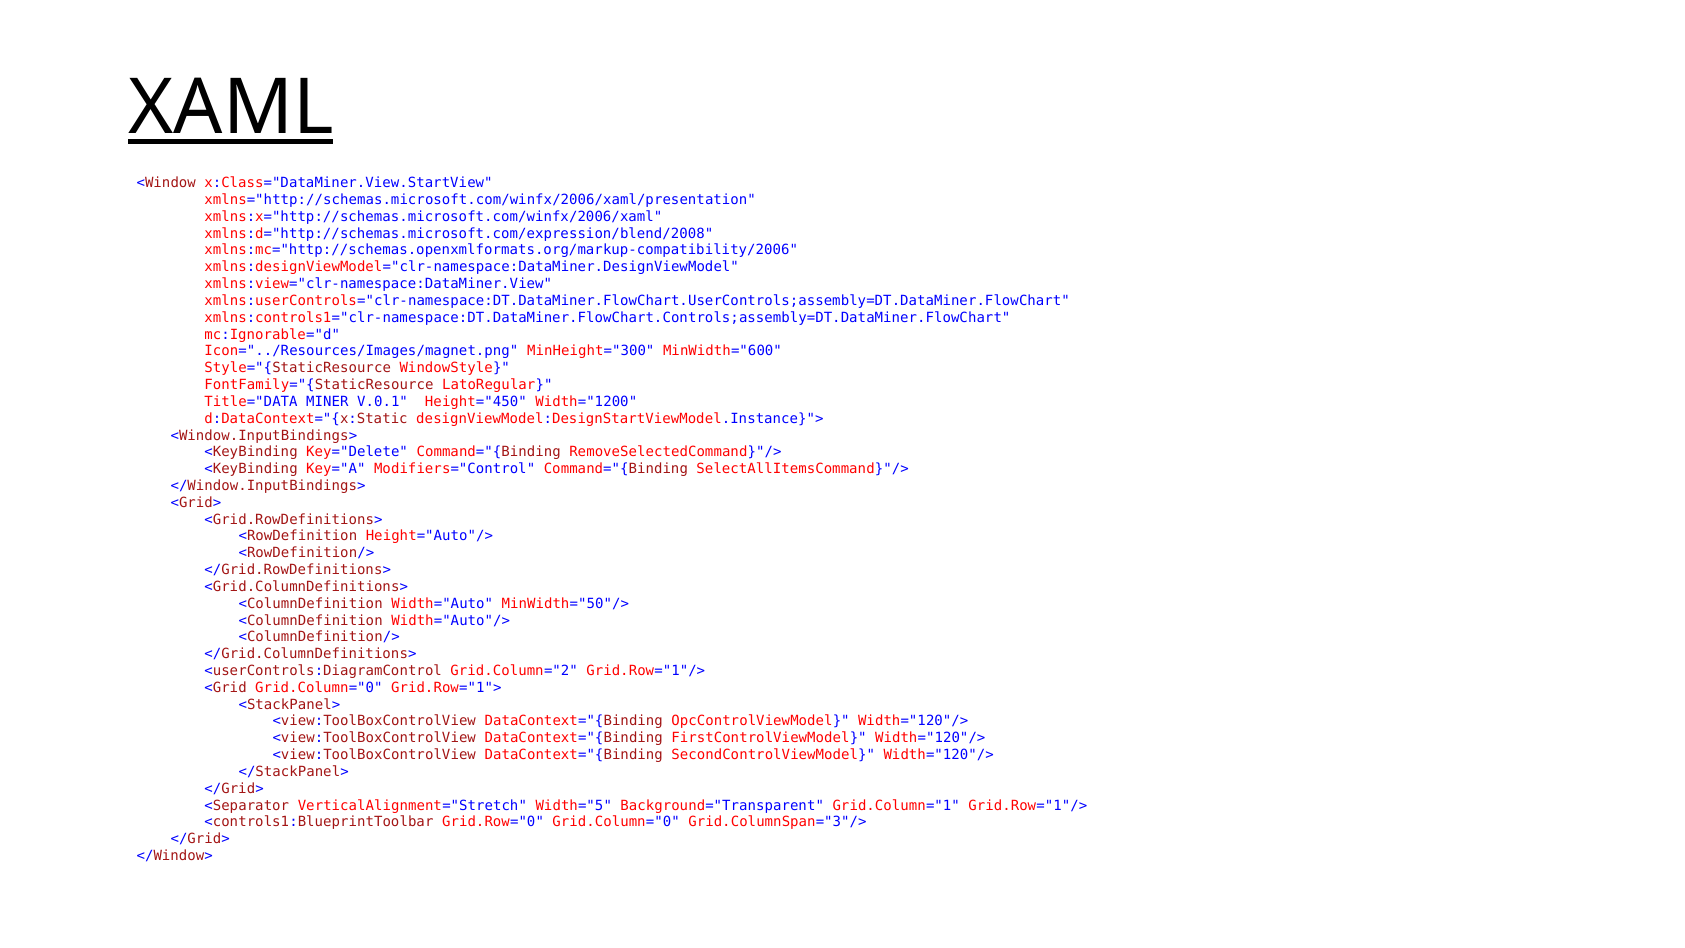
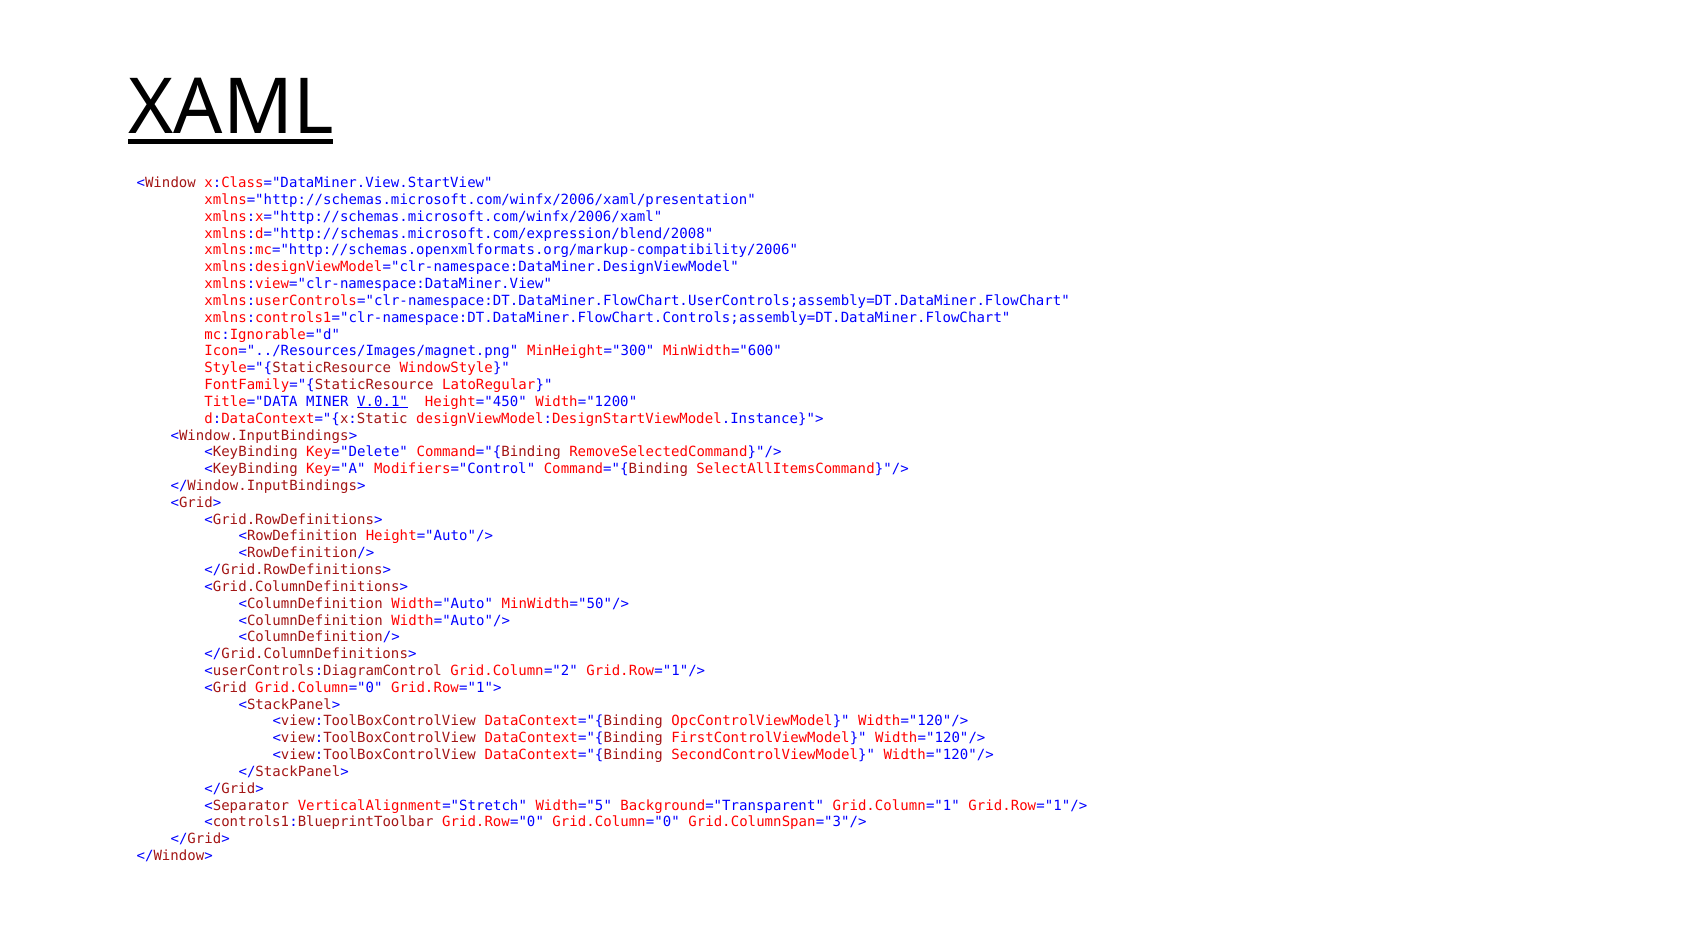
V.0.1 underline: none -> present (382, 402)
